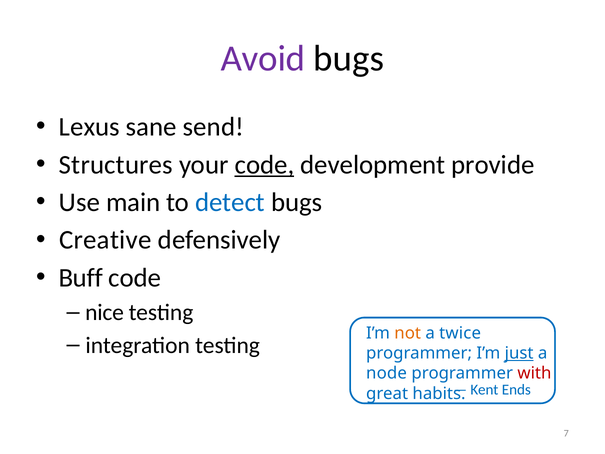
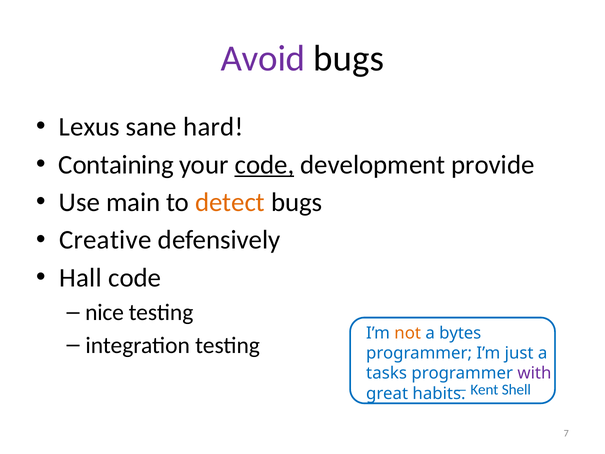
send: send -> hard (213, 127)
Structures: Structures -> Containing (116, 165)
detect colour: blue -> orange (230, 202)
Buff: Buff -> Hall (80, 278)
twice: twice -> bytes (460, 333)
just underline: present -> none (519, 353)
node: node -> tasks (387, 373)
with colour: red -> purple (534, 373)
Ends: Ends -> Shell (516, 390)
